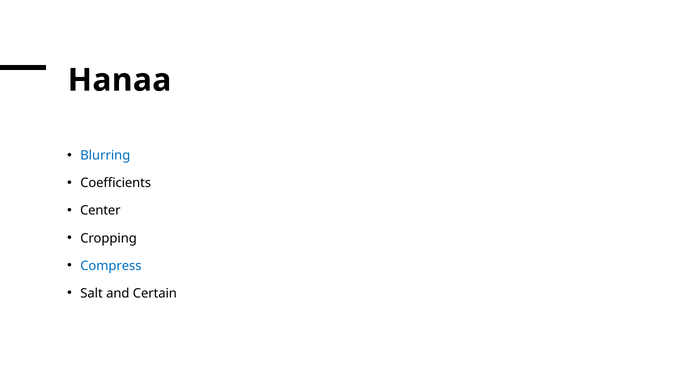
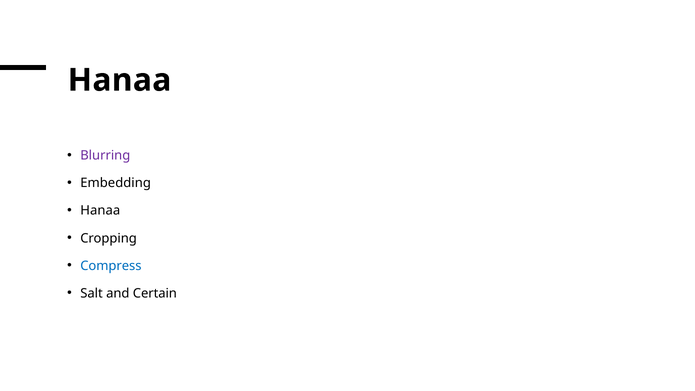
Blurring colour: blue -> purple (105, 156)
Coefficients: Coefficients -> Embedding (116, 183)
Center: Center -> Hanaa (100, 211)
